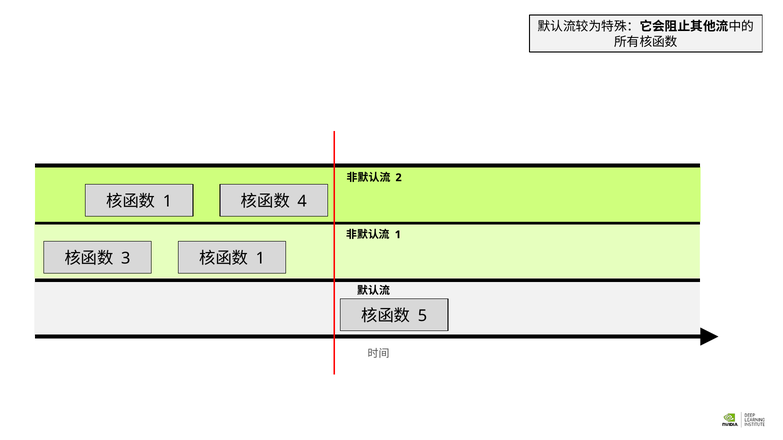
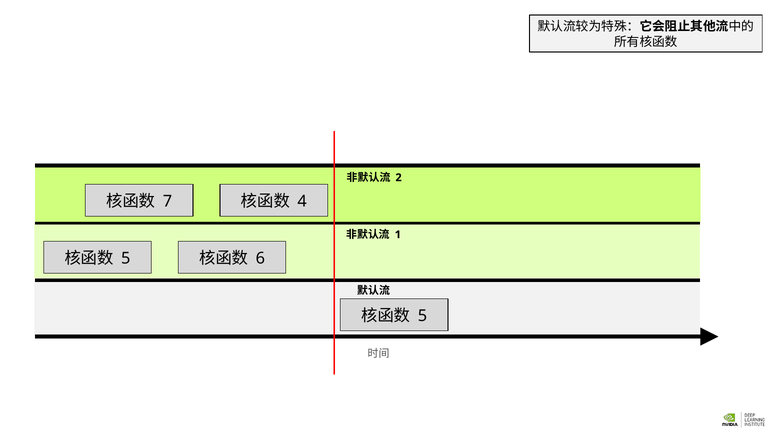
1: 1 -> 7 (167, 202)
3: 3 -> 5 (126, 259)
1: 1 -> 6 (260, 259)
